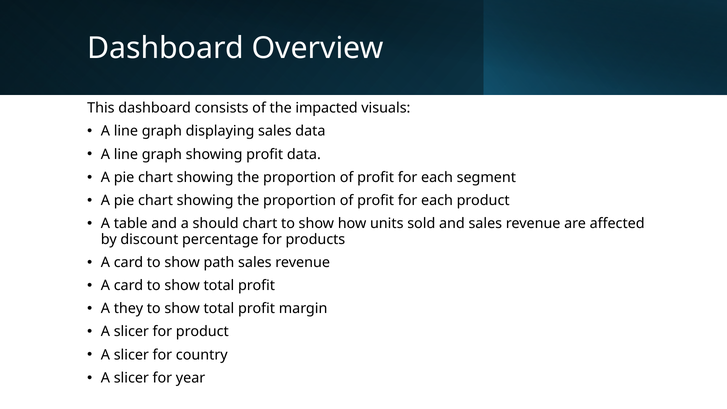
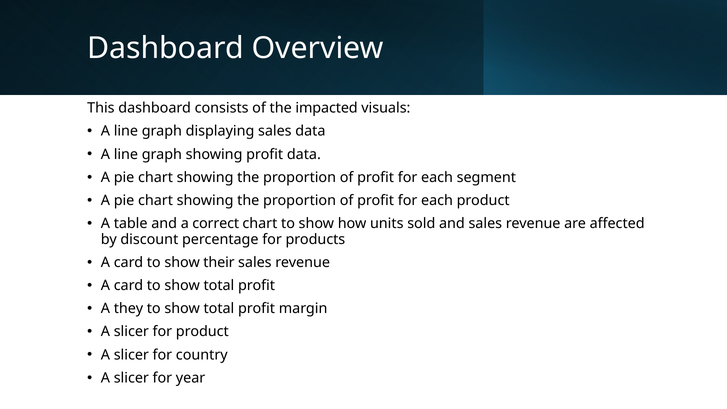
should: should -> correct (216, 224)
path: path -> their (219, 262)
